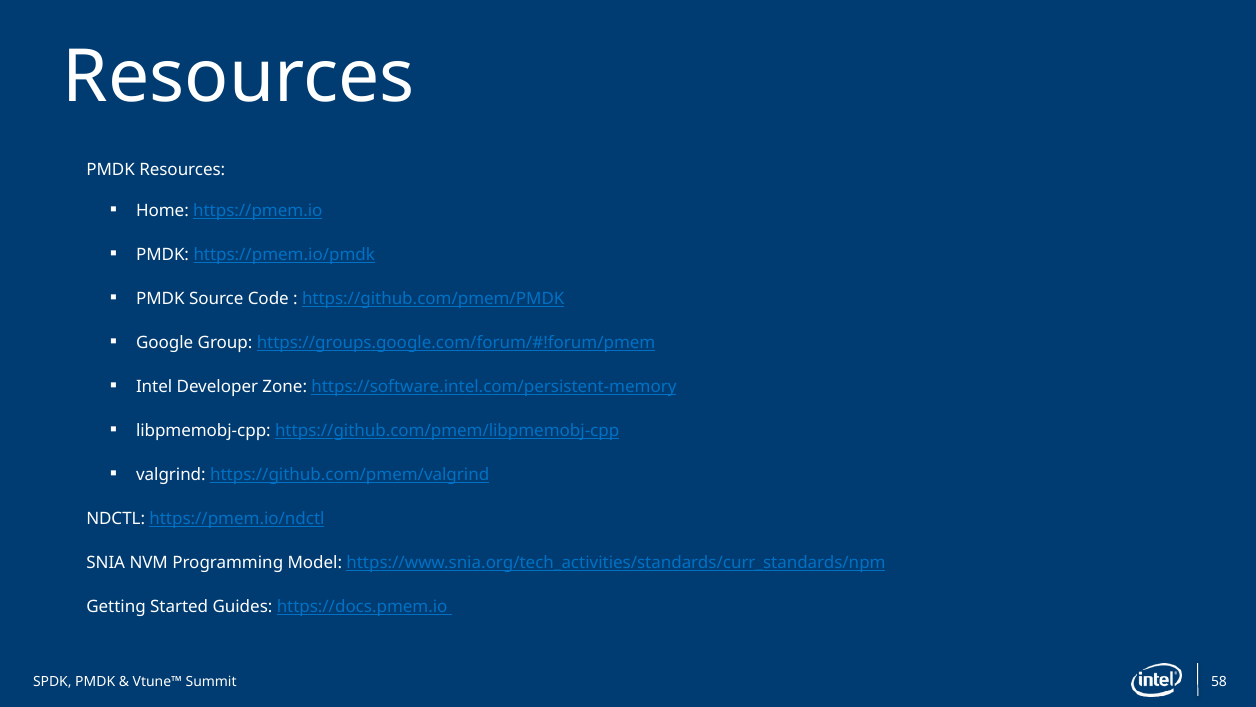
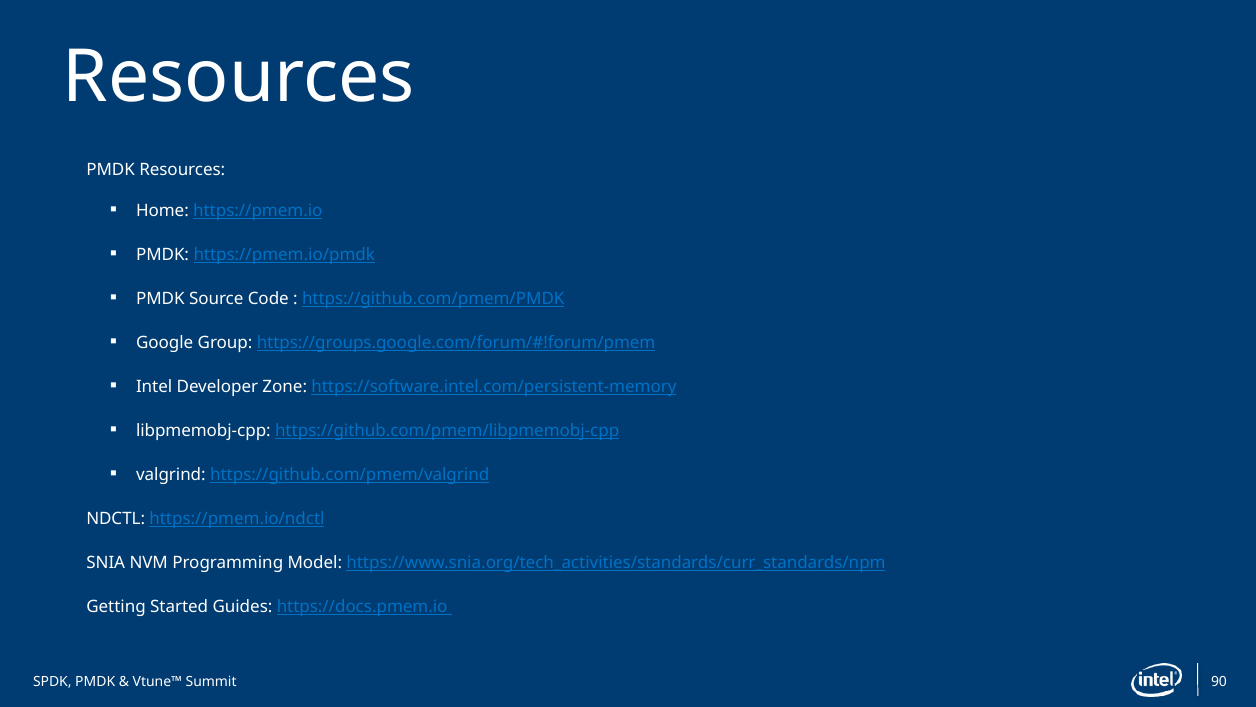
58: 58 -> 90 (1219, 681)
